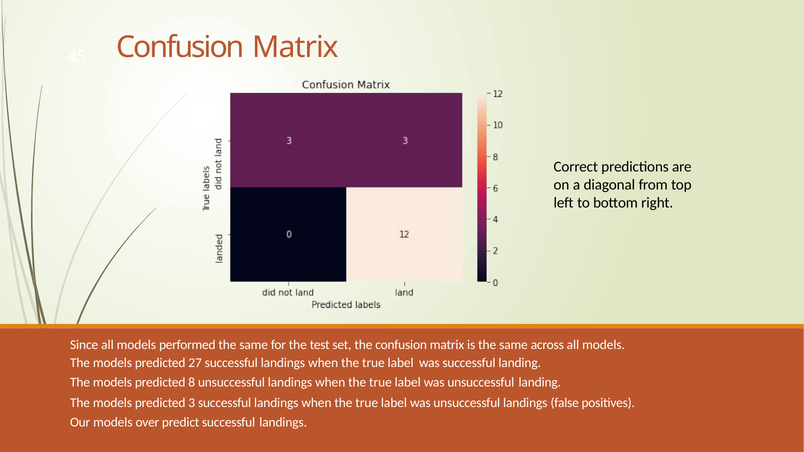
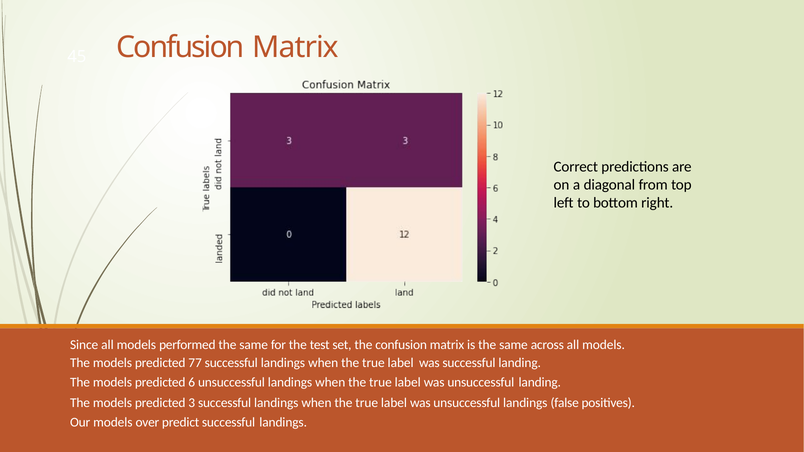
27: 27 -> 77 (195, 363)
8: 8 -> 6 (192, 383)
